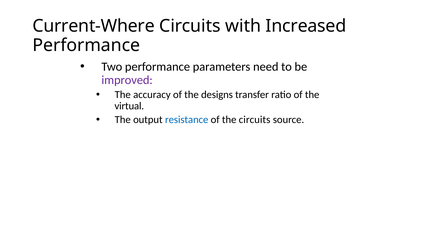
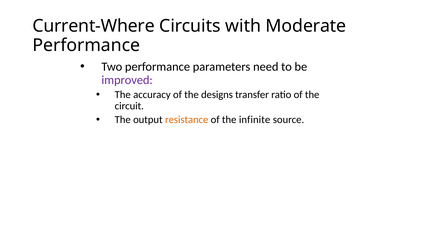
Increased: Increased -> Moderate (306, 26)
virtual: virtual -> circuit (129, 106)
resistance colour: blue -> orange (187, 120)
the circuits: circuits -> infinite (255, 120)
